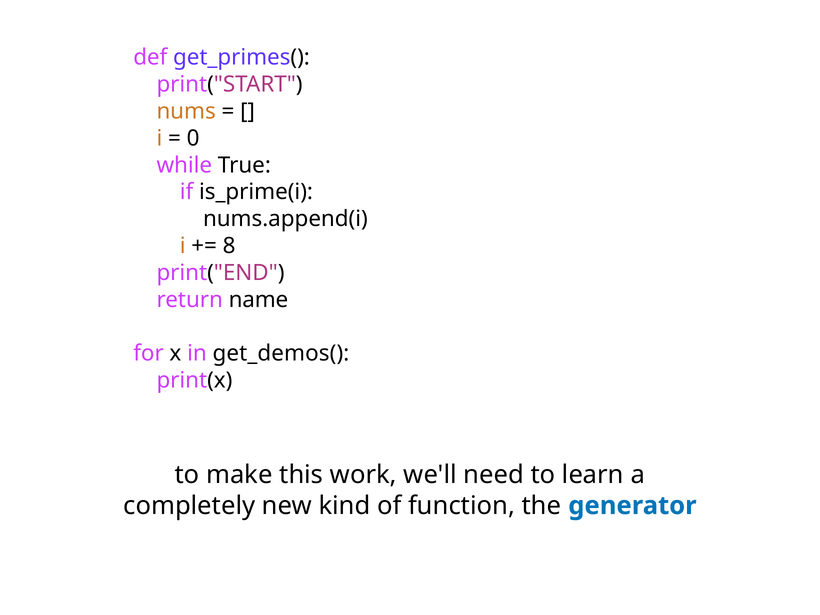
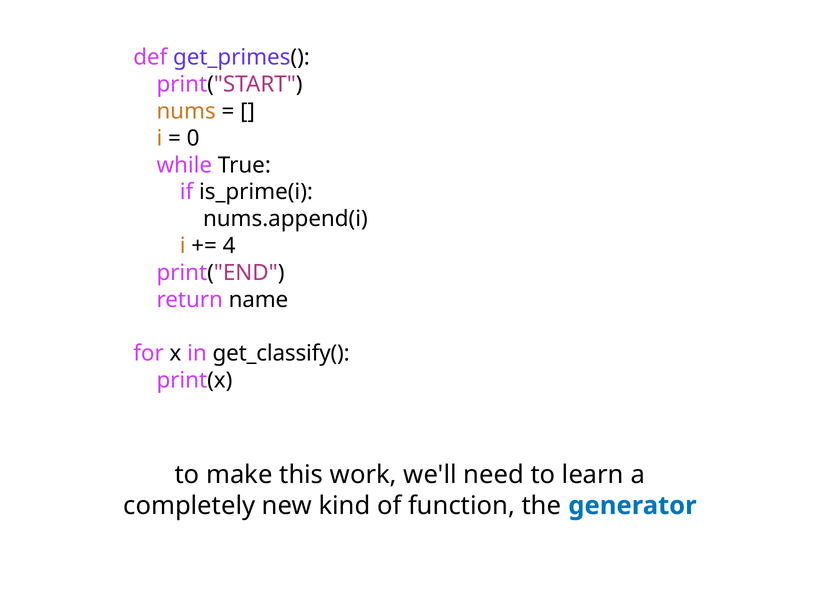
8: 8 -> 4 (229, 246)
get_demos(: get_demos( -> get_classify( (281, 354)
